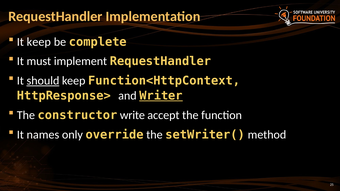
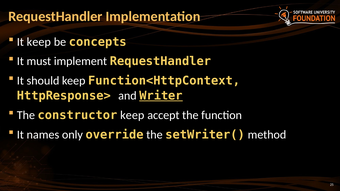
complete: complete -> concepts (98, 42)
should underline: present -> none (43, 81)
constructor write: write -> keep (132, 115)
